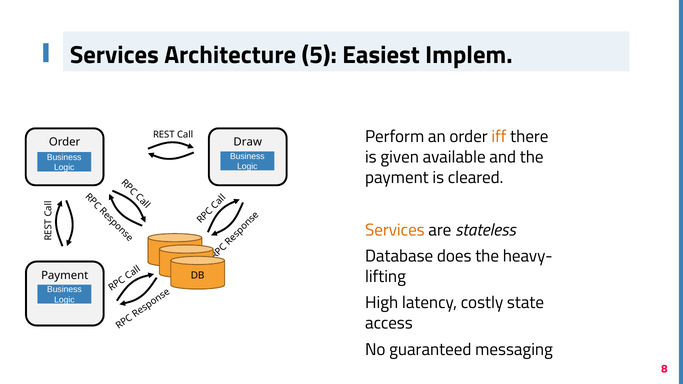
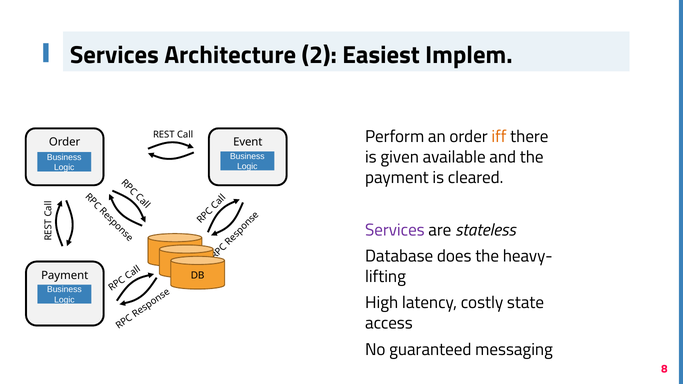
5: 5 -> 2 (319, 55)
Draw: Draw -> Event (248, 142)
Services colour: orange -> purple (395, 230)
